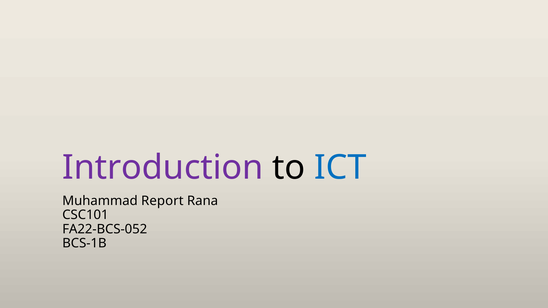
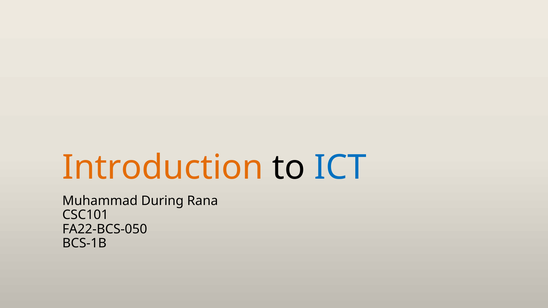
Introduction colour: purple -> orange (163, 168)
Report: Report -> During (162, 201)
FA22-BCS-052: FA22-BCS-052 -> FA22-BCS-050 (105, 229)
